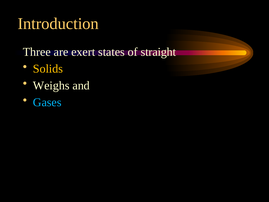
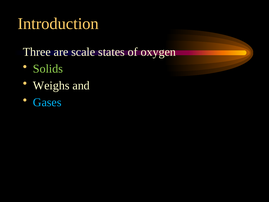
exert: exert -> scale (83, 52)
straight: straight -> oxygen (158, 52)
Solids colour: yellow -> light green (48, 69)
